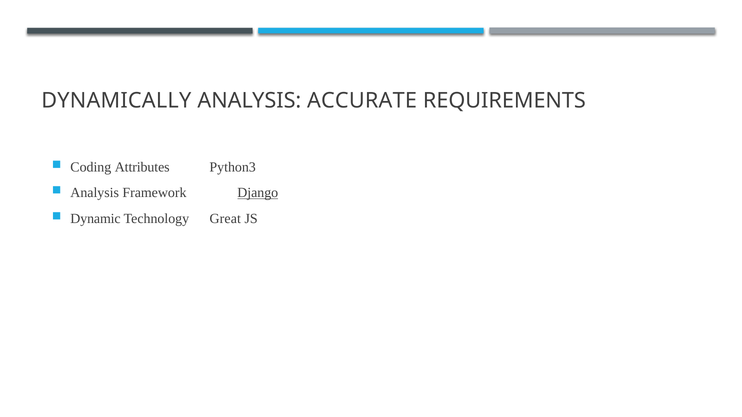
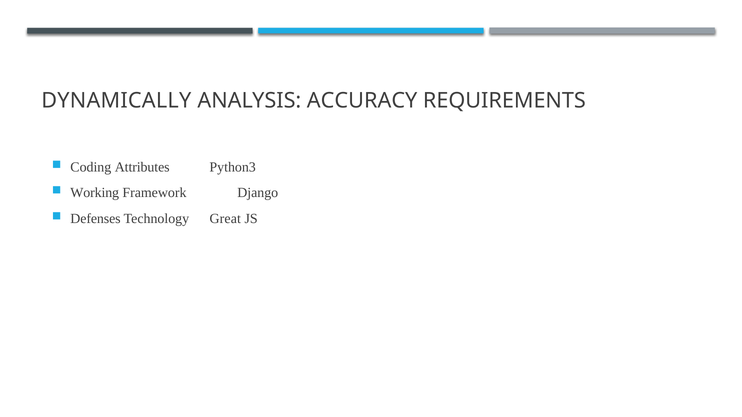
ACCURATE: ACCURATE -> ACCURACY (362, 101)
Analysis: Analysis -> Working (95, 193)
Django underline: present -> none (258, 193)
Dynamic: Dynamic -> Defenses (95, 219)
